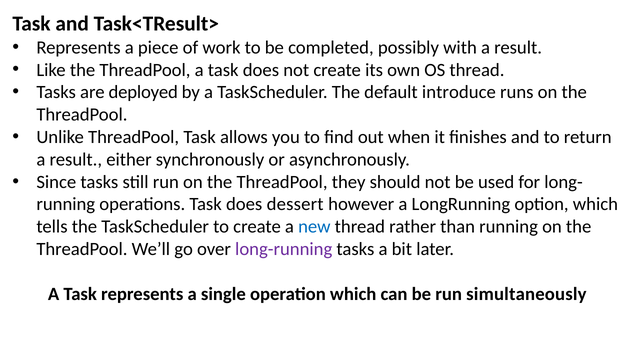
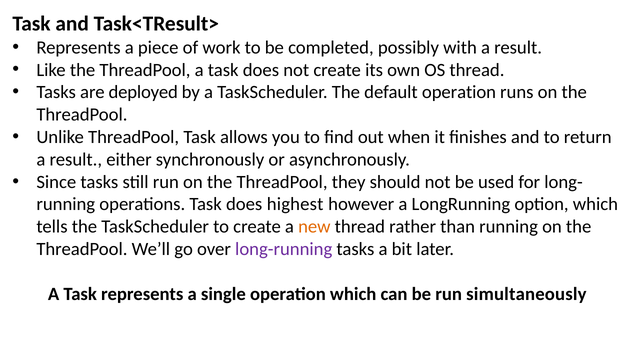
default introduce: introduce -> operation (459, 92)
dessert: dessert -> highest (295, 205)
new colour: blue -> orange (314, 227)
